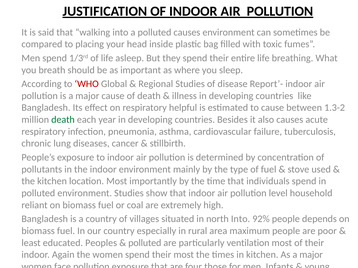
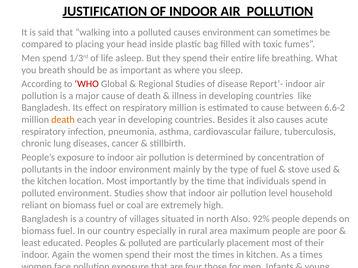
respiratory helpful: helpful -> million (183, 108)
1.3-2: 1.3-2 -> 6.6-2 (335, 108)
death colour: green -> orange (63, 120)
north Into: Into -> Also (241, 219)
particularly ventilation: ventilation -> placement (248, 243)
As a major: major -> times (311, 255)
